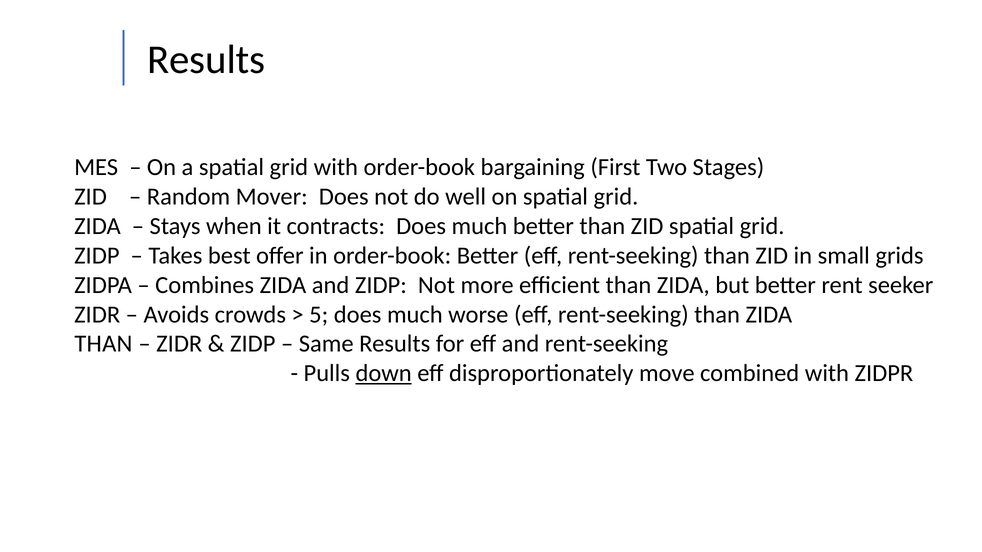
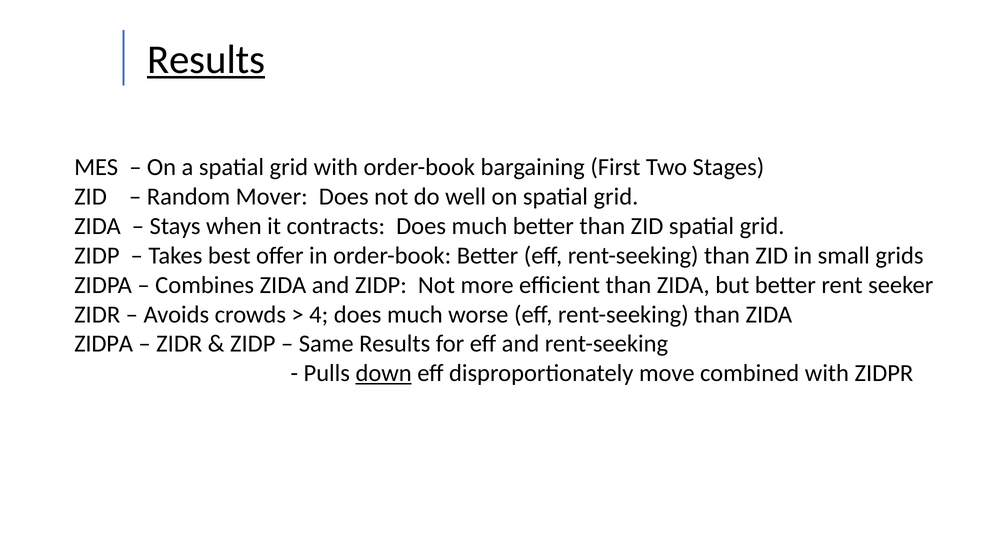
Results underline: none -> present (206, 60)
5: 5 -> 4 (319, 315)
THAN: THAN -> ZIDPA (104, 344)
